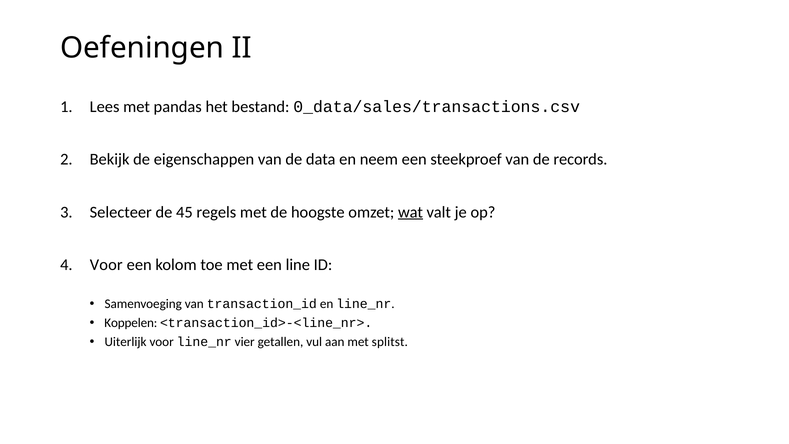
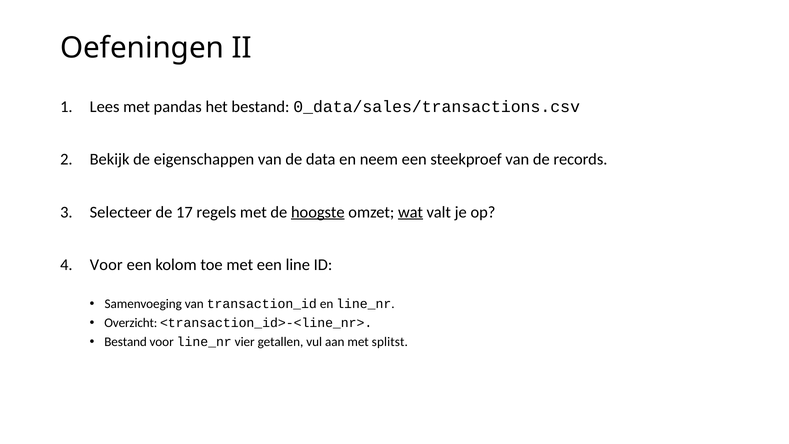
45: 45 -> 17 (184, 212)
hoogste underline: none -> present (318, 212)
Koppelen: Koppelen -> Overzicht (131, 323)
Uiterlijk: Uiterlijk -> Bestand (126, 342)
